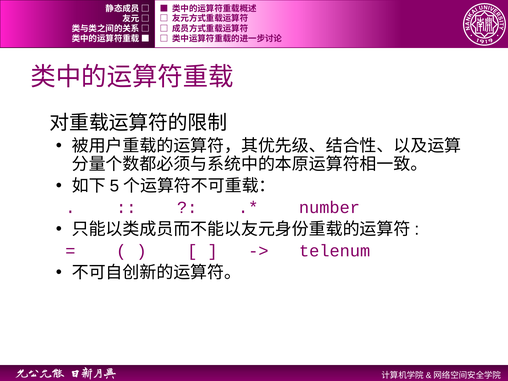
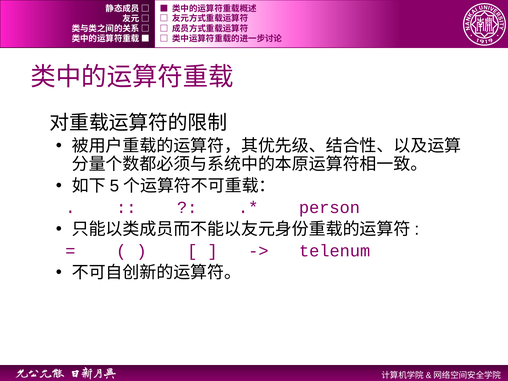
number: number -> person (329, 207)
